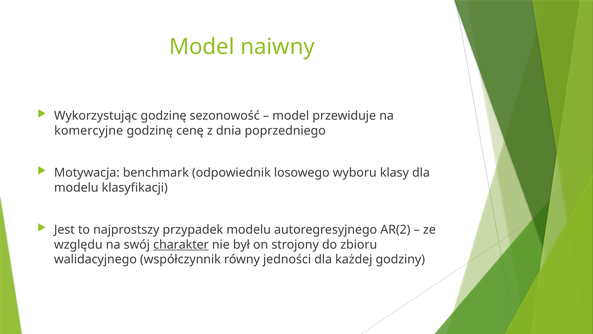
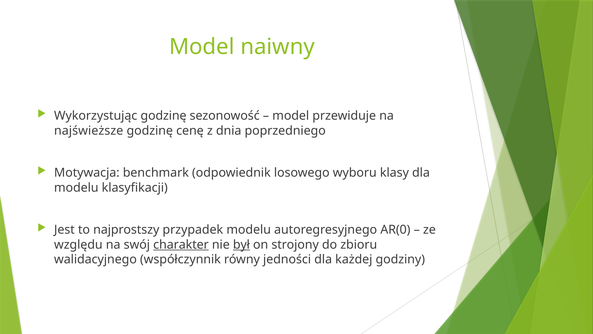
komercyjne: komercyjne -> najświeższe (89, 130)
AR(2: AR(2 -> AR(0 (395, 229)
był underline: none -> present (241, 244)
